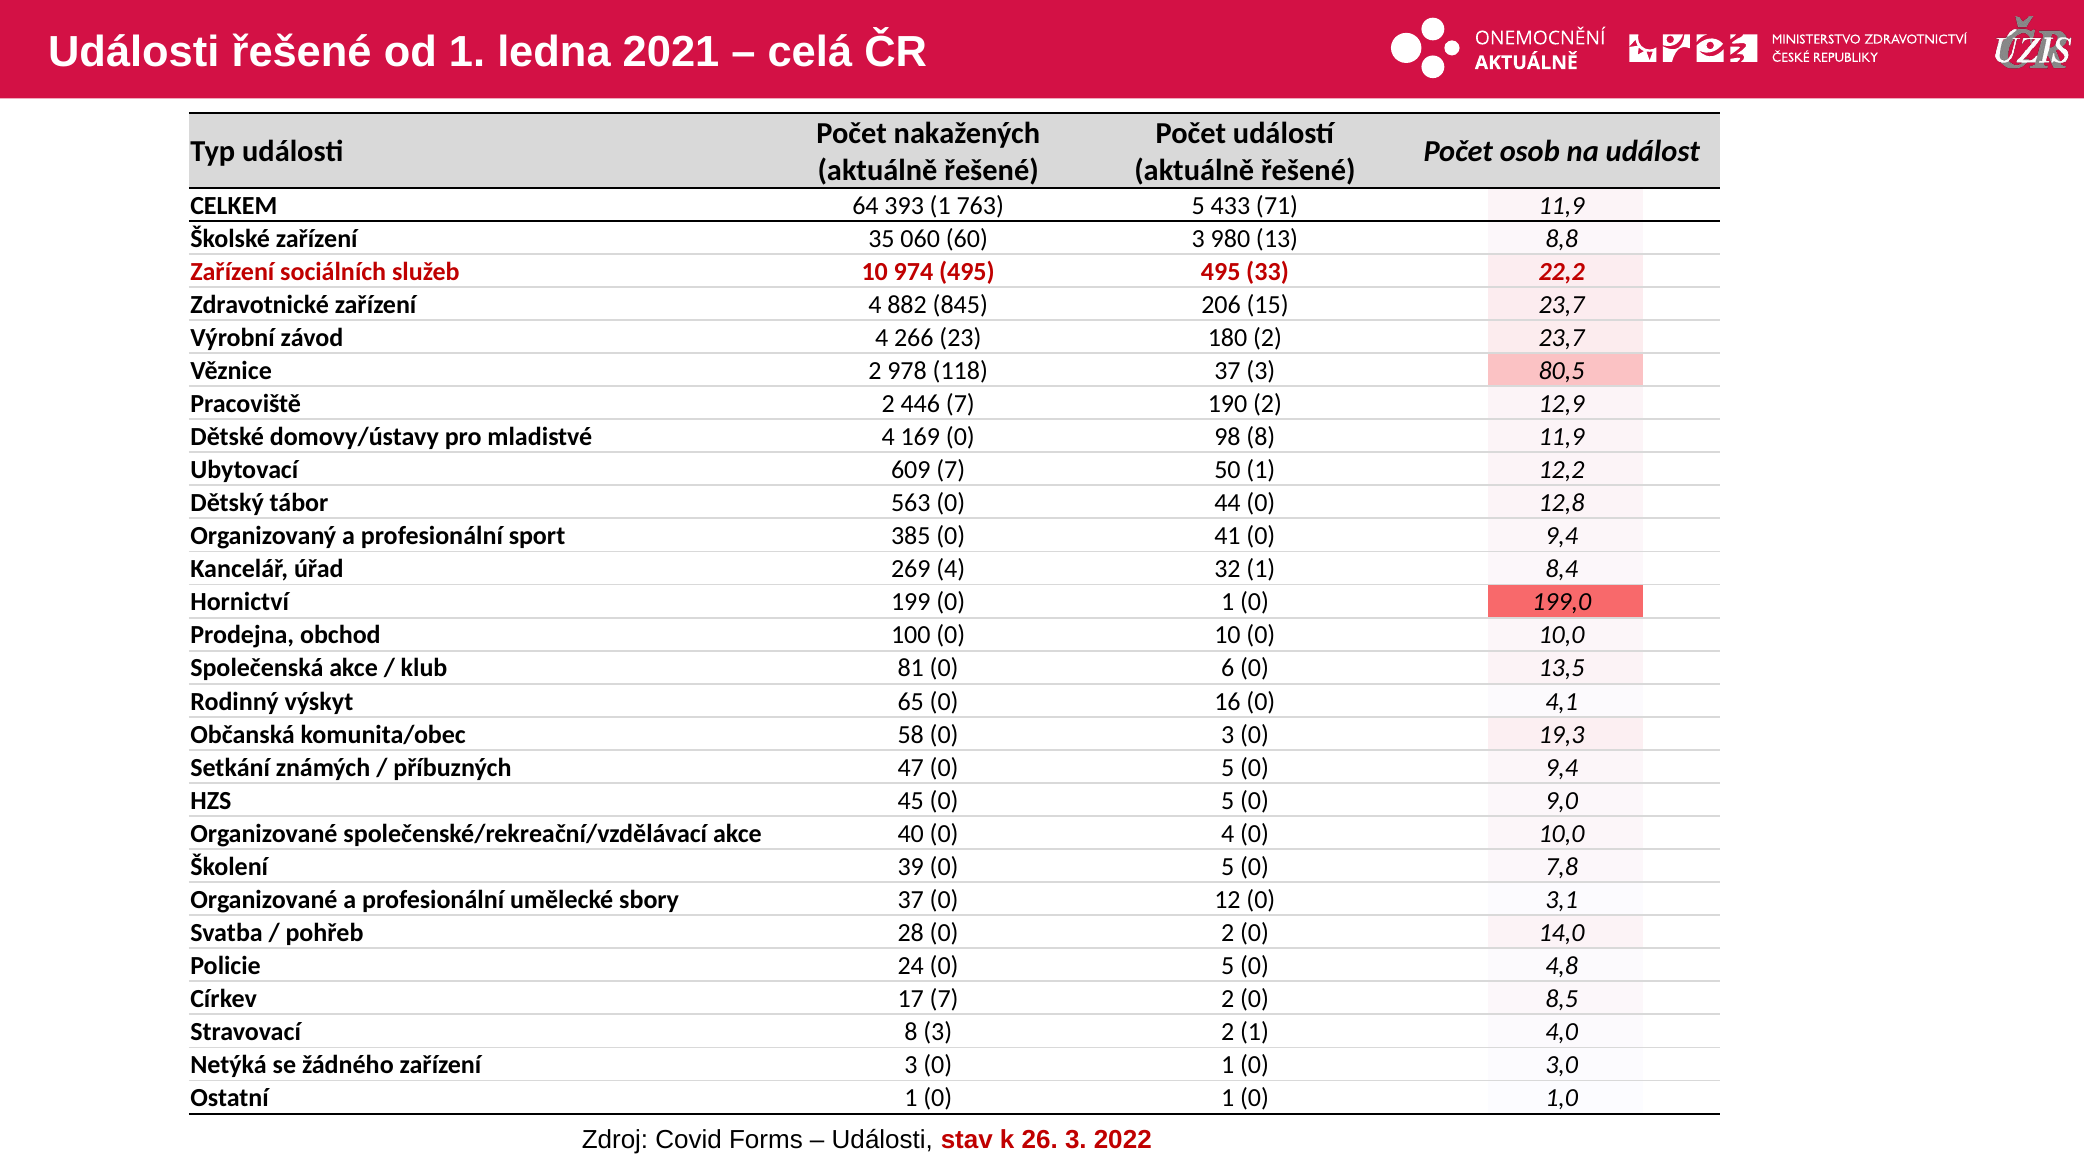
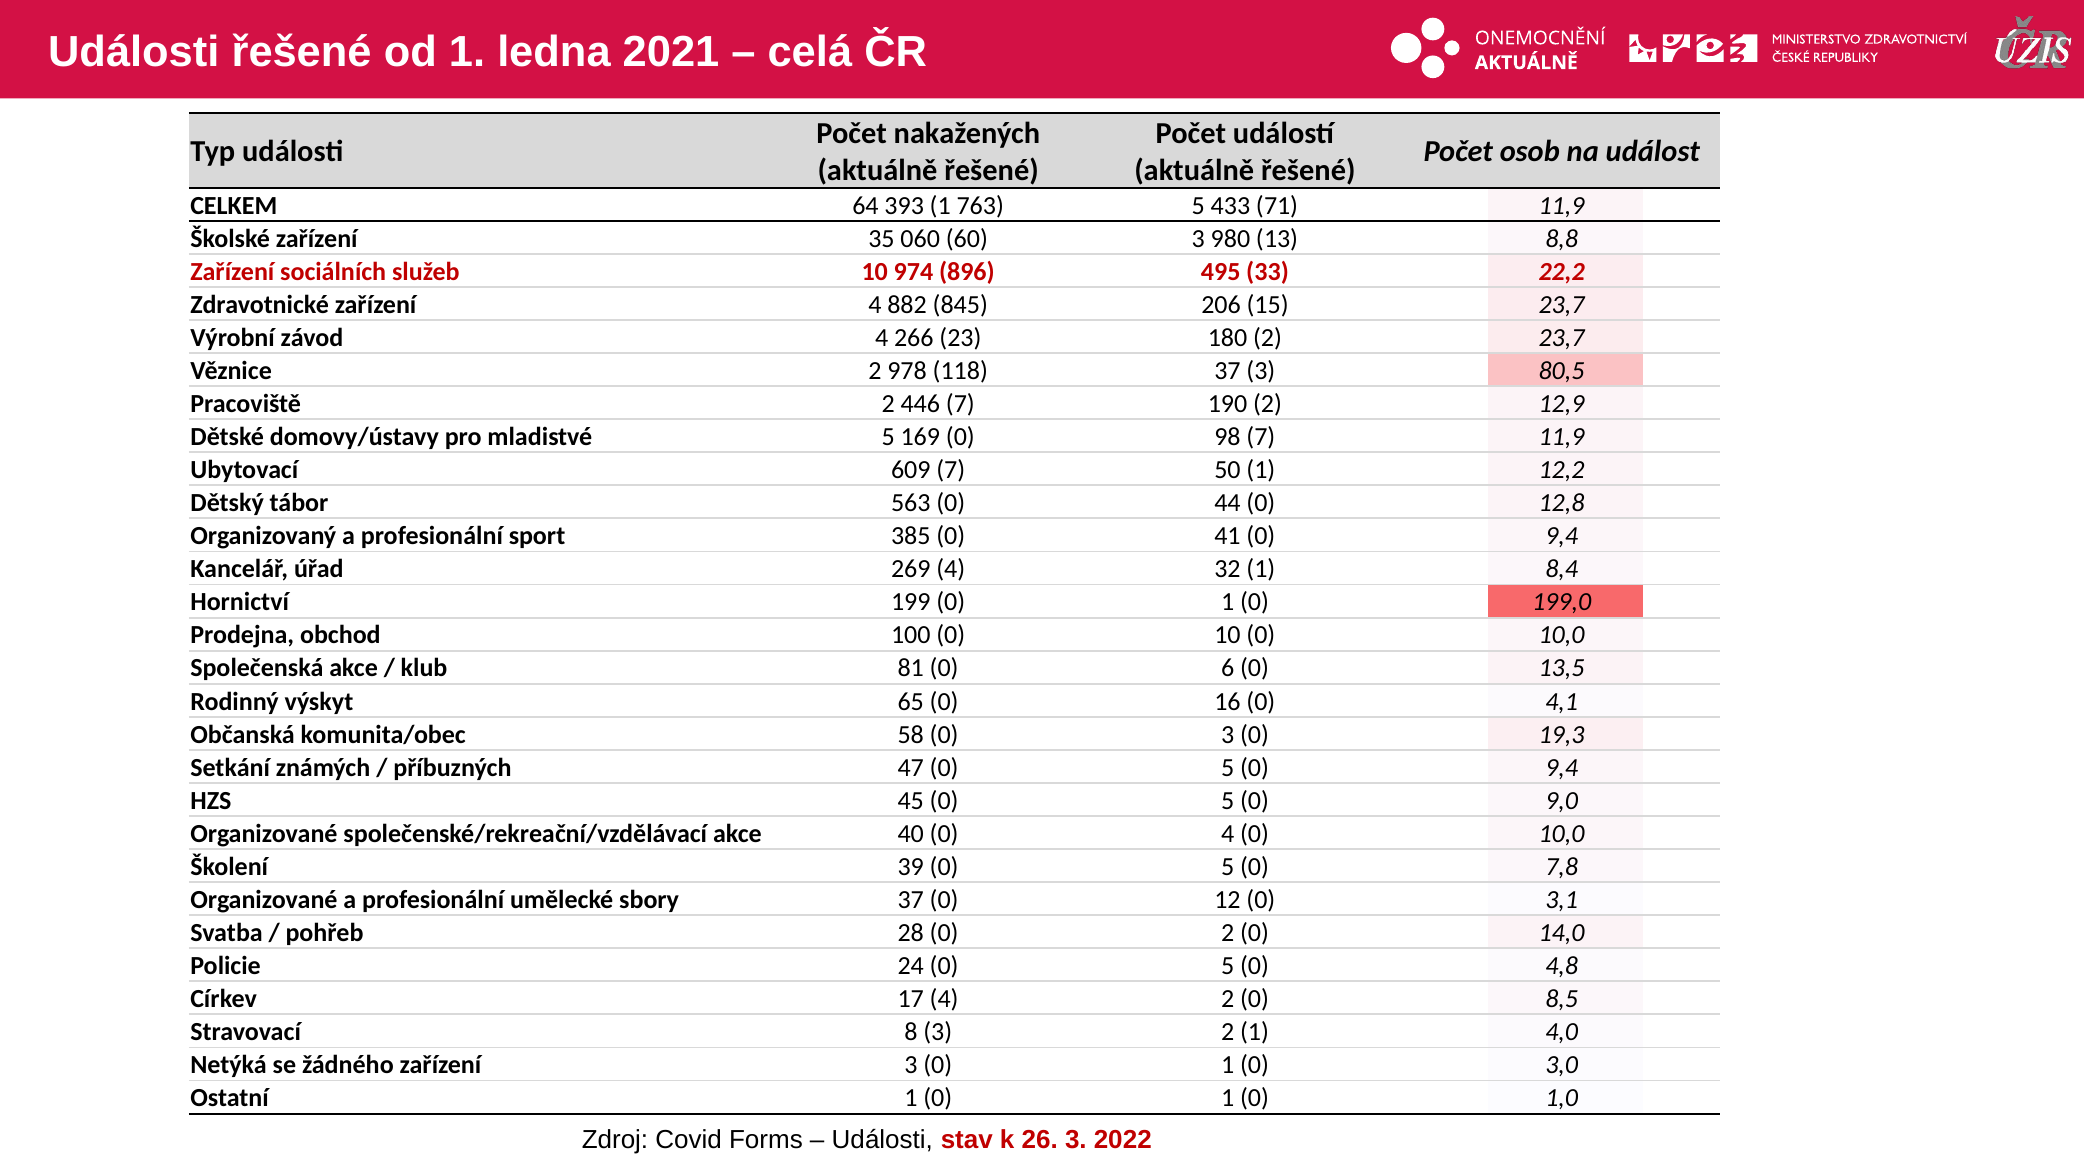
974 495: 495 -> 896 (967, 271)
mladistvé 4: 4 -> 5 (888, 437)
98 8: 8 -> 7 (1261, 437)
17 7: 7 -> 4 (944, 998)
